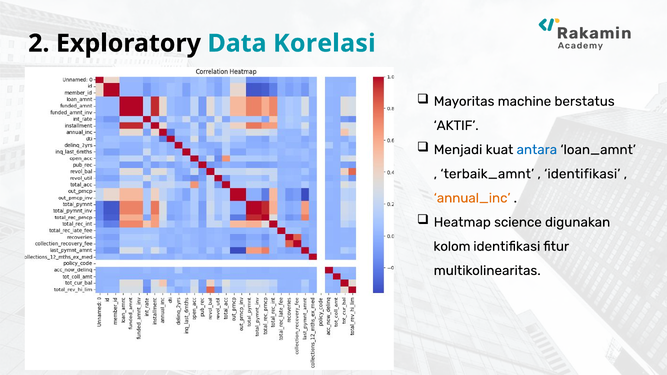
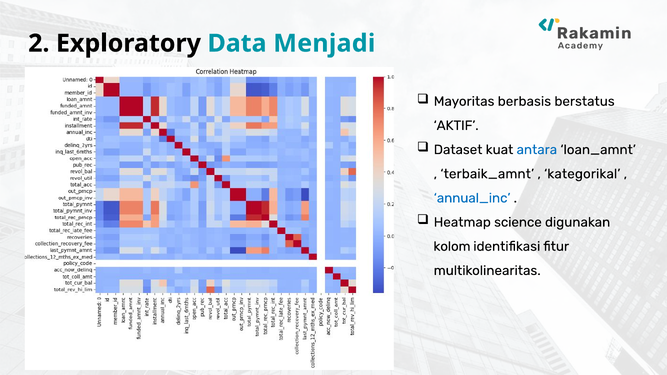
Korelasi: Korelasi -> Menjadi (324, 43)
machine: machine -> berbasis (524, 101)
Menjadi: Menjadi -> Dataset (458, 150)
identifikasi: identifikasi -> kategorikal (582, 174)
annual_inc colour: orange -> blue (472, 198)
